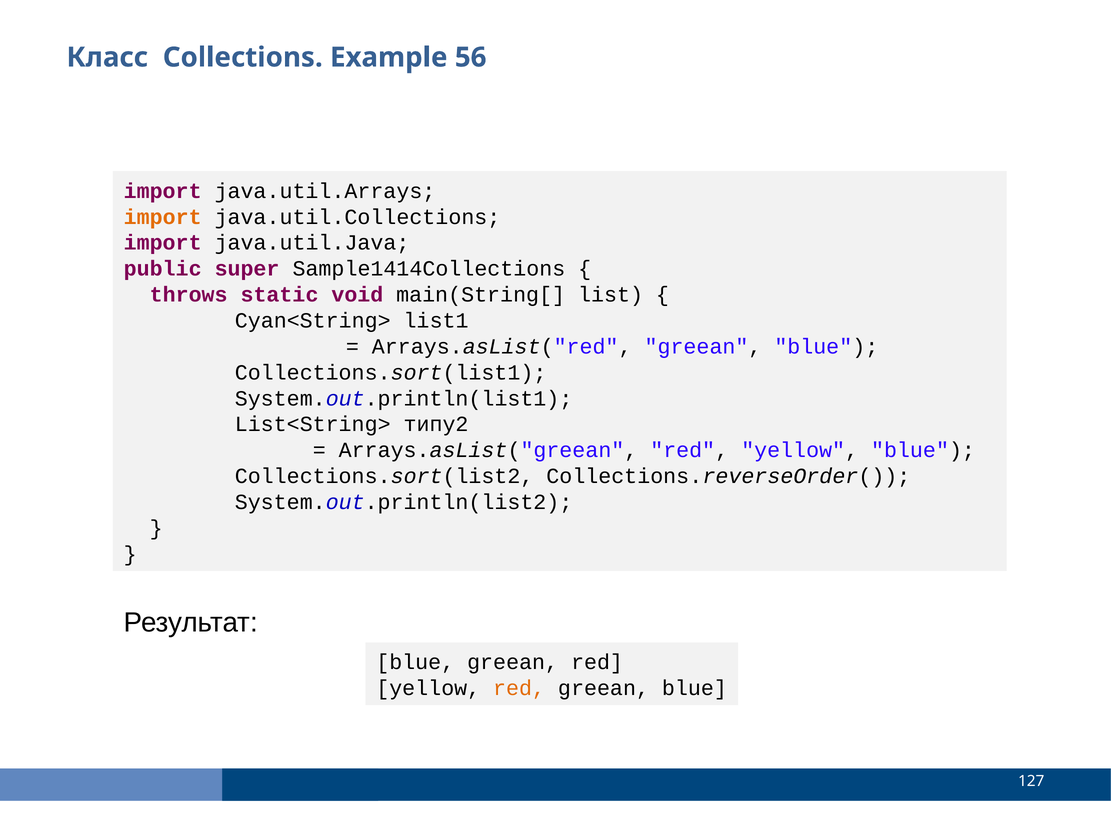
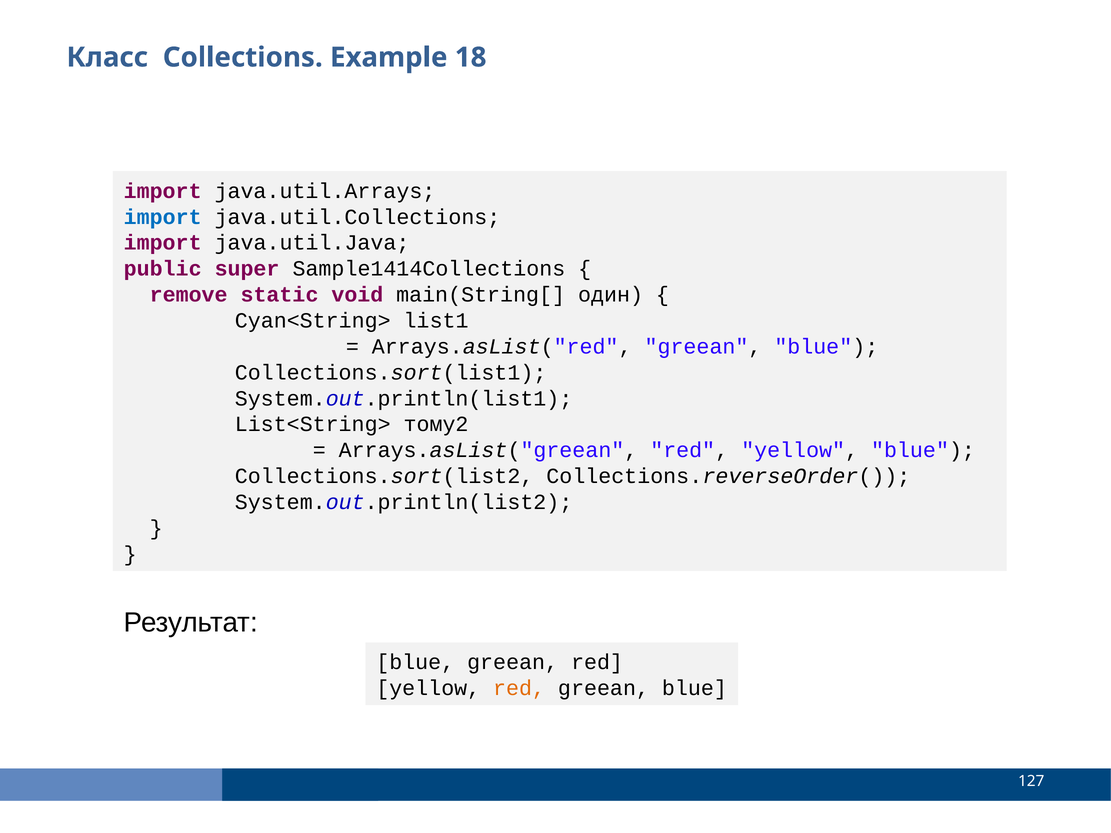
56: 56 -> 18 (471, 57)
import colour: orange -> blue (163, 217)
throws: throws -> remove (189, 295)
list: list -> один (611, 295)
типу2: типу2 -> тому2 (436, 424)
